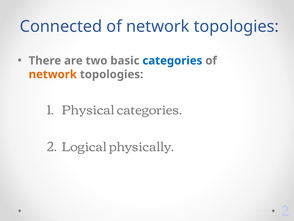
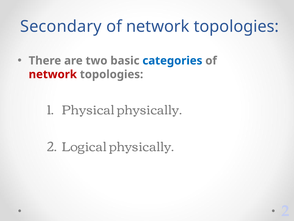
Connected: Connected -> Secondary (61, 27)
network colour: orange -> red (53, 74)
Physical categories: categories -> physically (149, 110)
